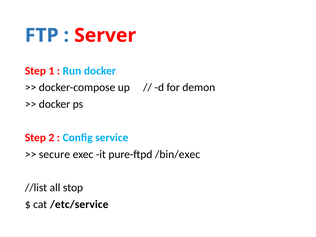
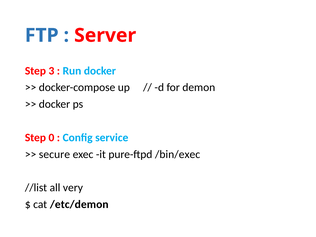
1: 1 -> 3 (51, 71)
2: 2 -> 0 (51, 138)
stop: stop -> very (73, 188)
/etc/service: /etc/service -> /etc/demon (79, 204)
